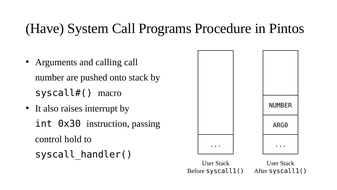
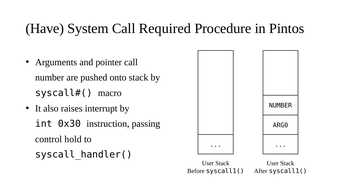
Programs: Programs -> Required (165, 28)
calling: calling -> pointer (109, 62)
